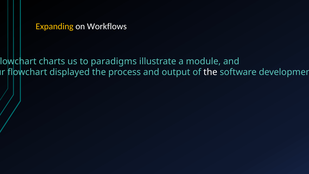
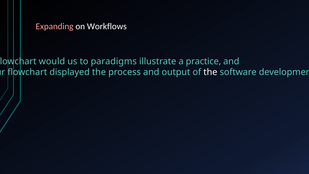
Expanding colour: yellow -> pink (55, 26)
charts: charts -> would (52, 61)
module: module -> practice (203, 61)
